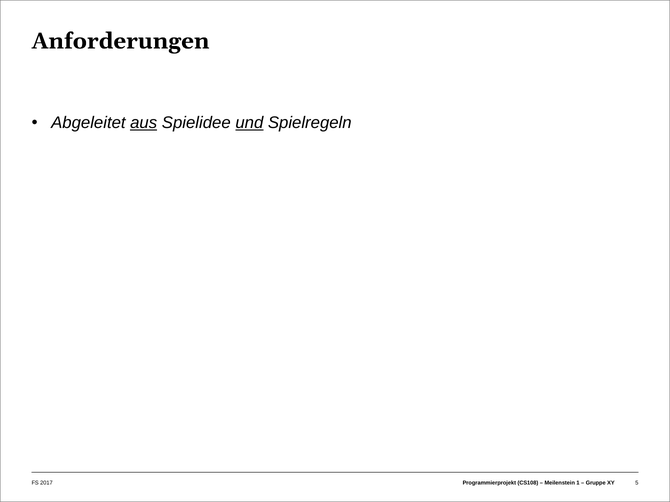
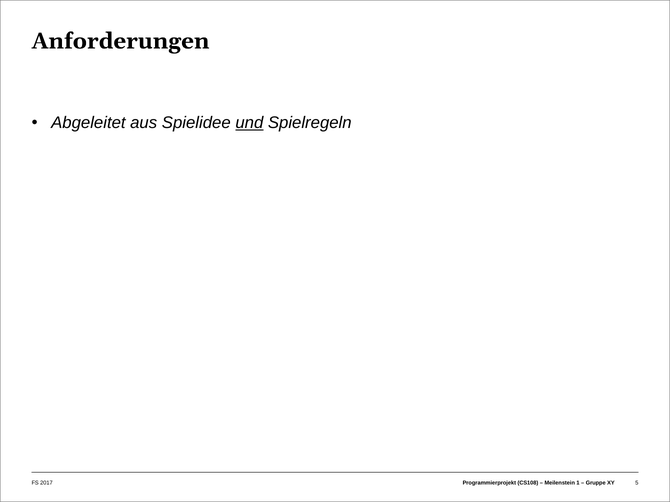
aus underline: present -> none (144, 123)
